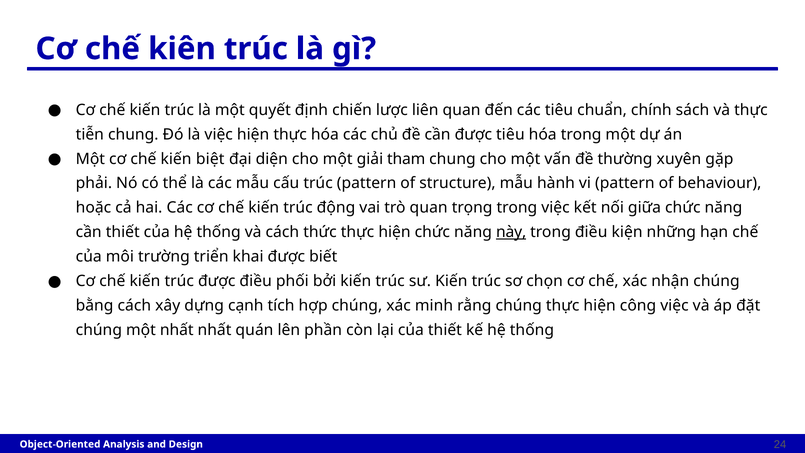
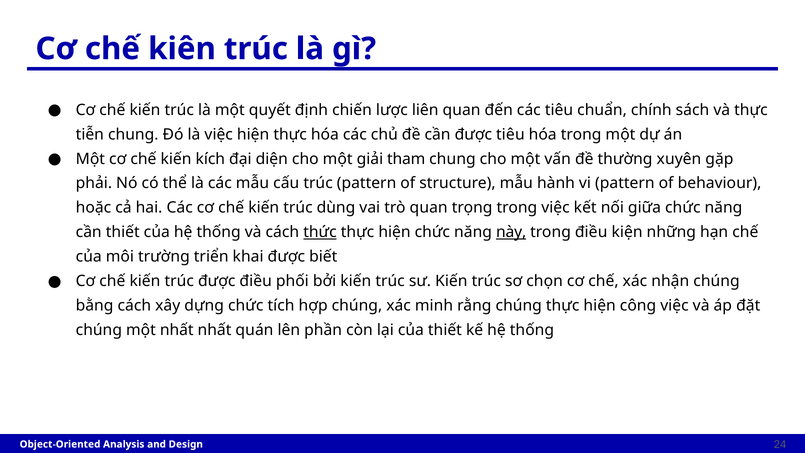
biệt: biệt -> kích (210, 159)
động: động -> dùng (336, 208)
thức underline: none -> present (320, 232)
dựng cạnh: cạnh -> chức (246, 306)
